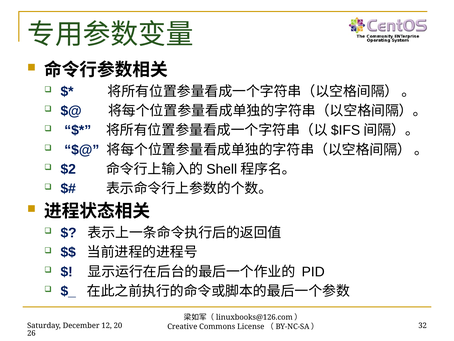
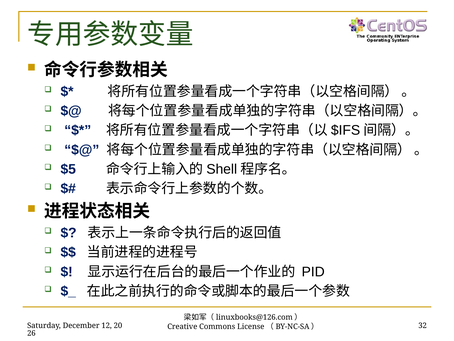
$2: $2 -> $5 (68, 169)
